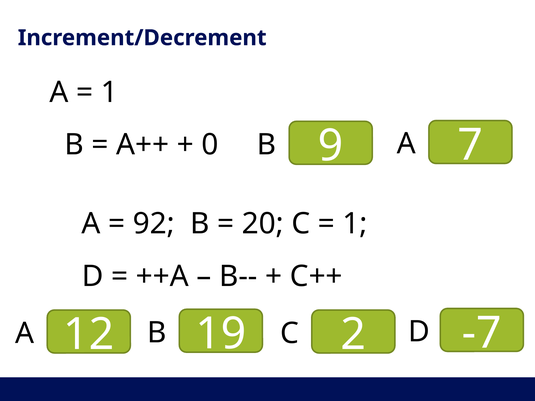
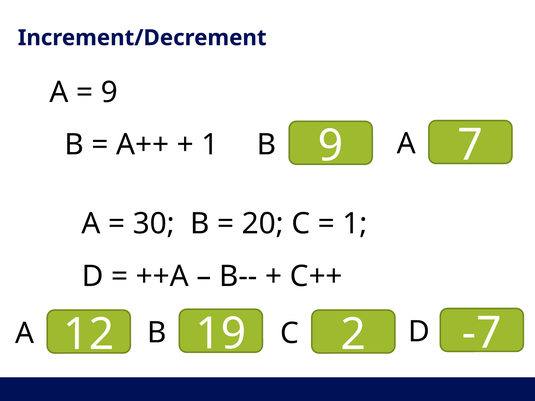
1: 1 -> 9 (109, 93)
0: 0 -> 1 (210, 145)
92: 92 -> 30 (154, 224)
